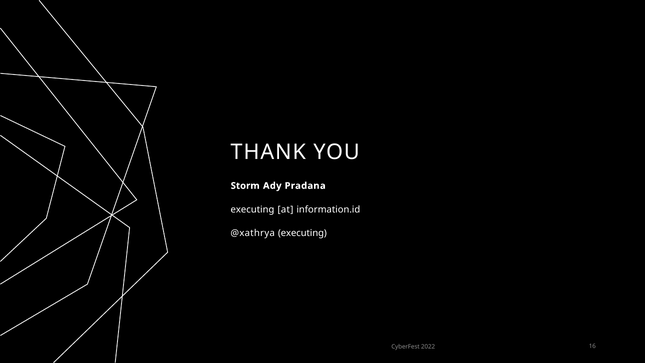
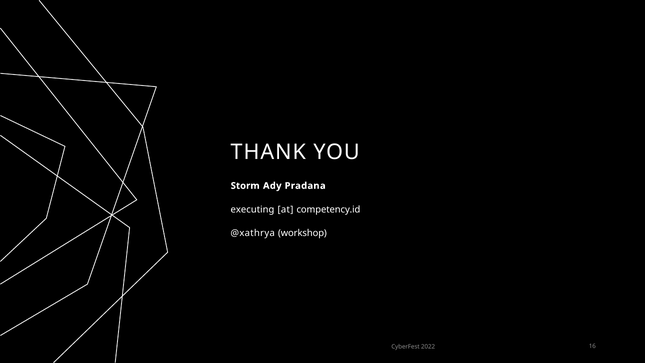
information.id: information.id -> competency.id (328, 209)
@xathrya executing: executing -> workshop (302, 233)
